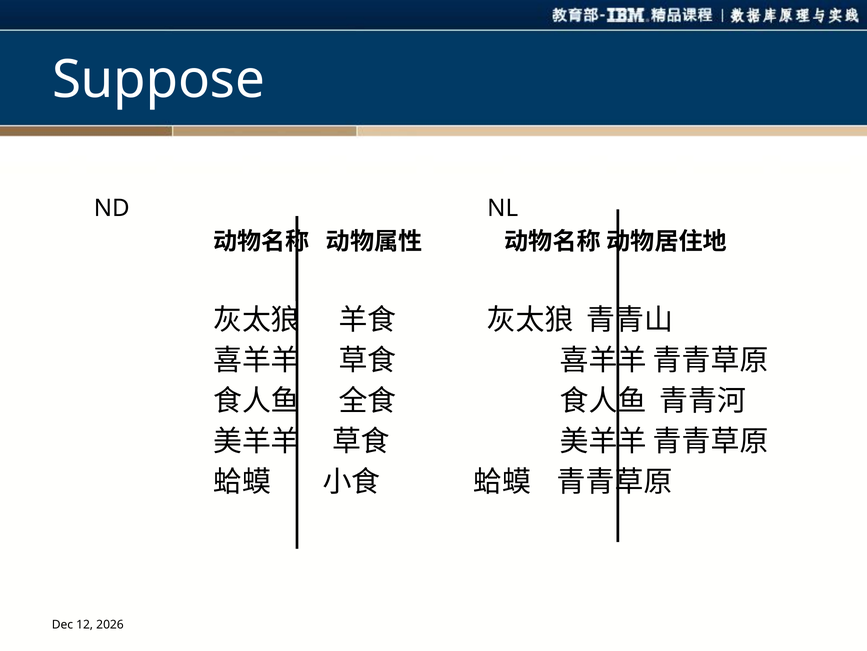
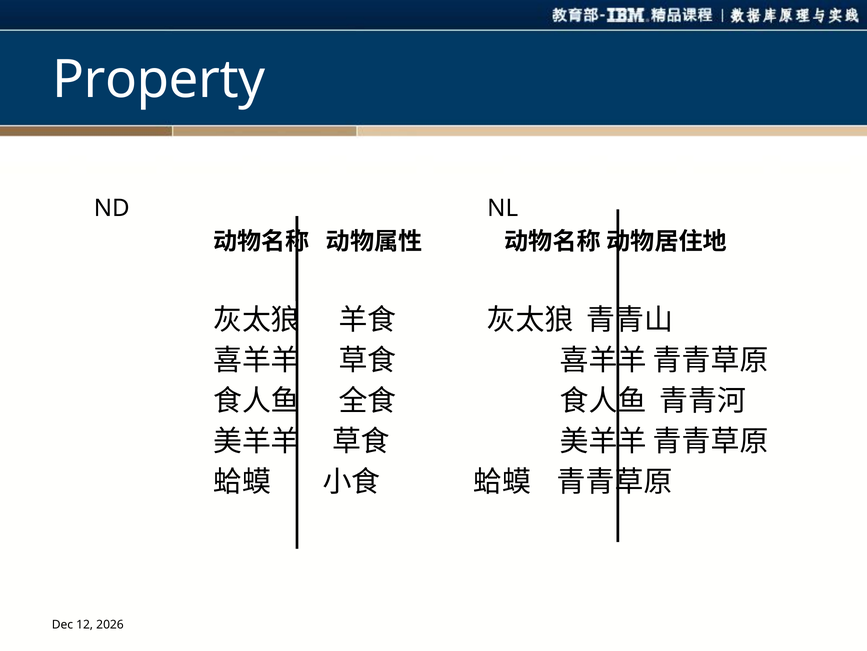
Suppose: Suppose -> Property (159, 80)
